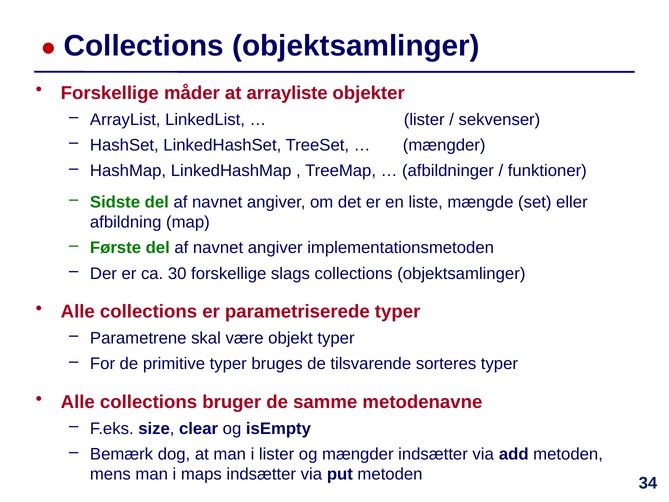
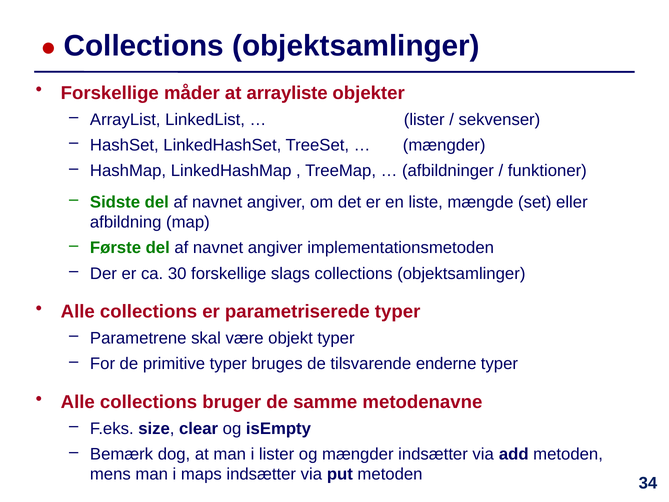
sorteres: sorteres -> enderne (446, 364)
